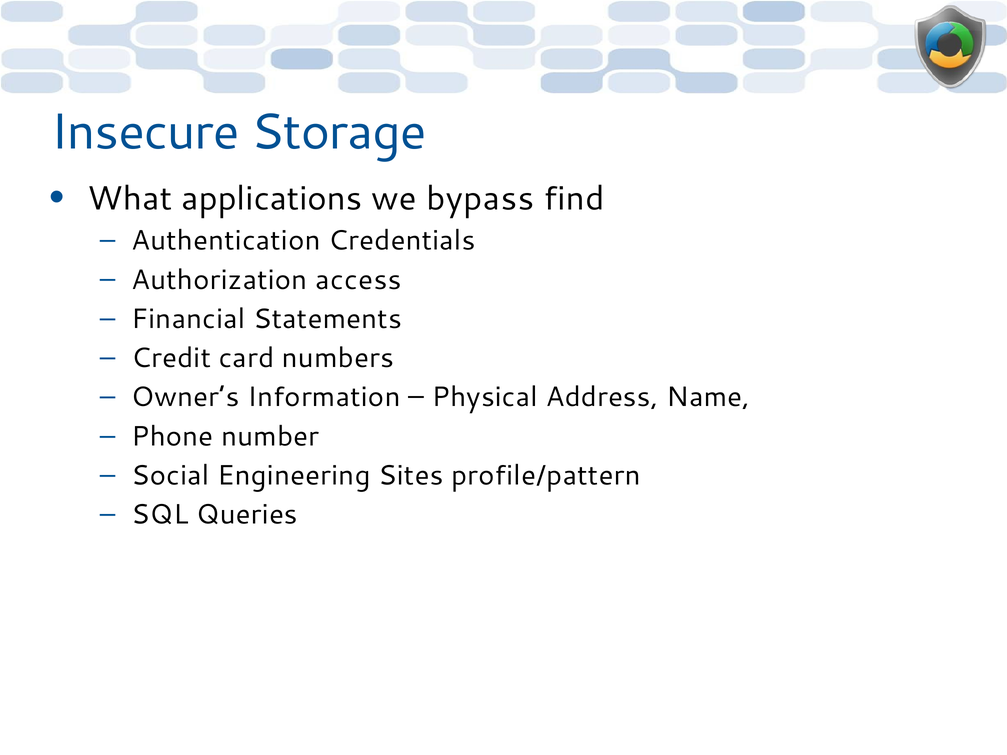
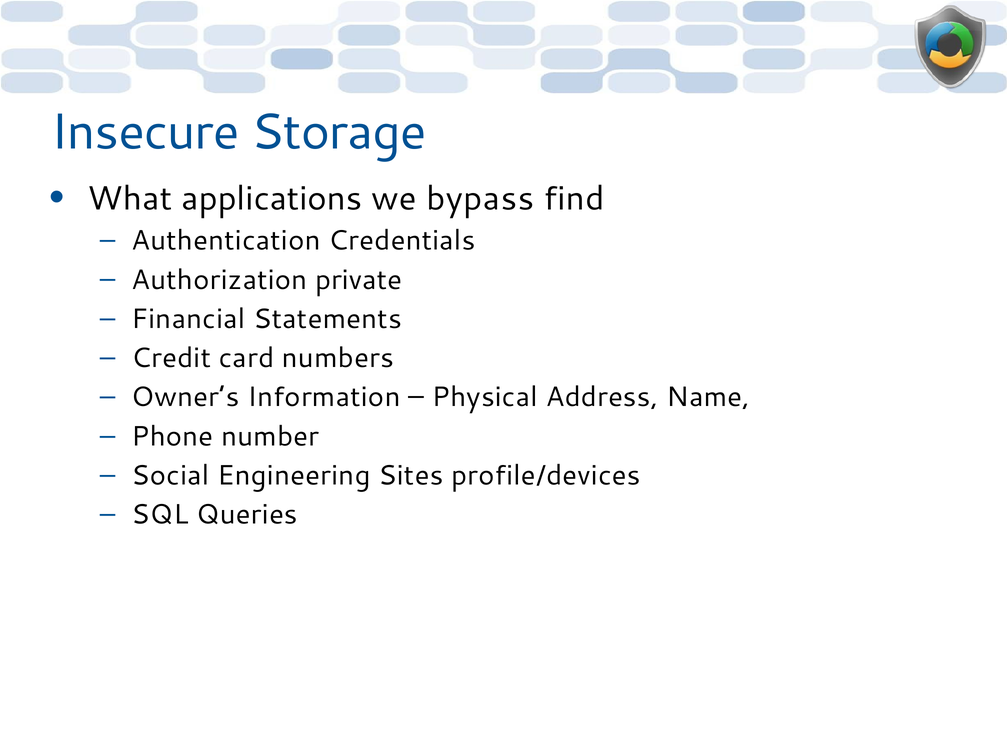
access: access -> private (359, 280)
profile/pattern: profile/pattern -> profile/devices (546, 476)
